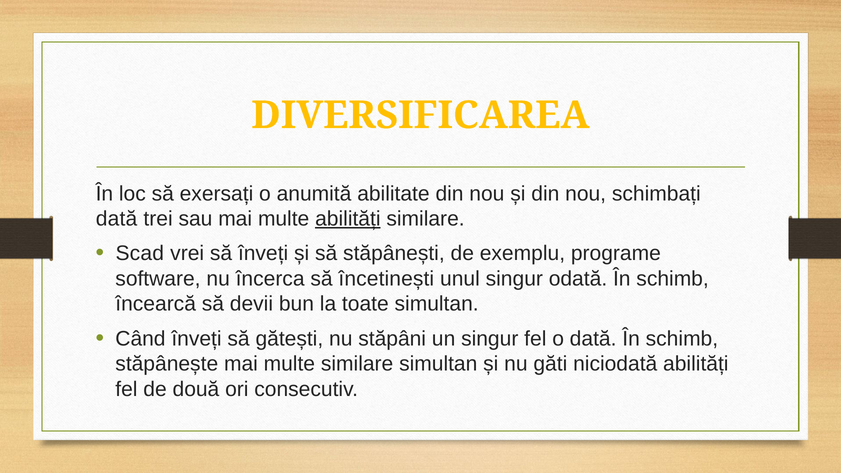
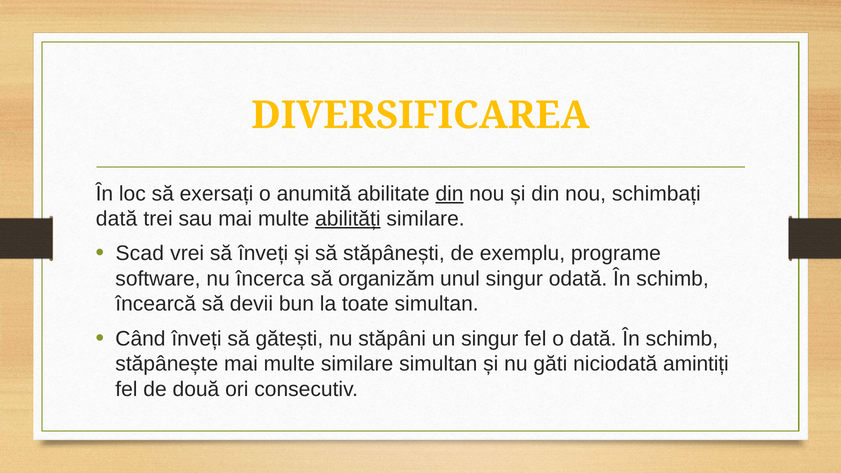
din underline: none -> present (450, 194)
încetinești: încetinești -> organizăm (386, 279)
niciodată abilități: abilități -> amintiți (696, 364)
